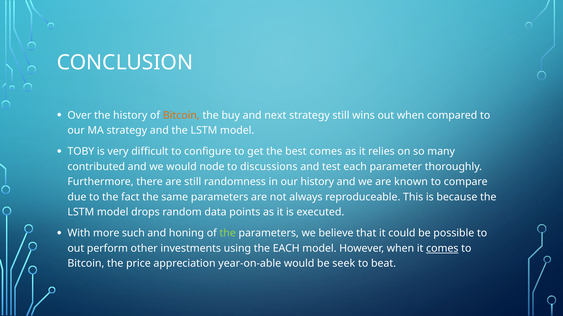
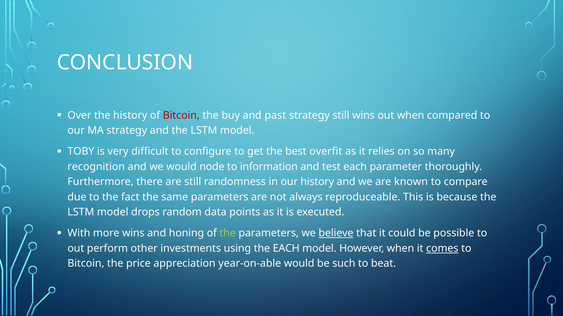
Bitcoin colour: orange -> red (181, 116)
next: next -> past (275, 116)
best comes: comes -> overfit (326, 152)
contributed: contributed -> recognition (96, 167)
discussions: discussions -> information (269, 167)
more such: such -> wins (133, 234)
believe underline: none -> present (336, 234)
seek: seek -> such (344, 264)
